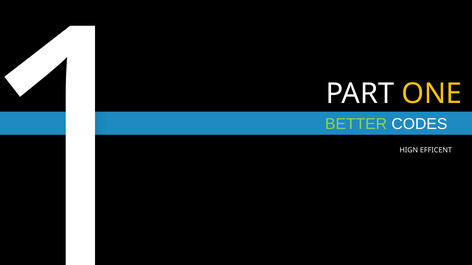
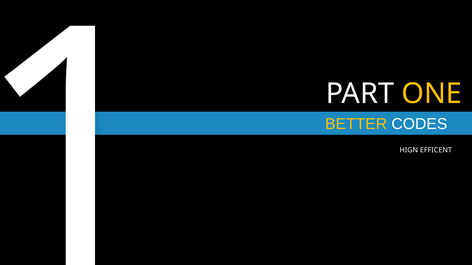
BETTER colour: light green -> yellow (356, 124)
